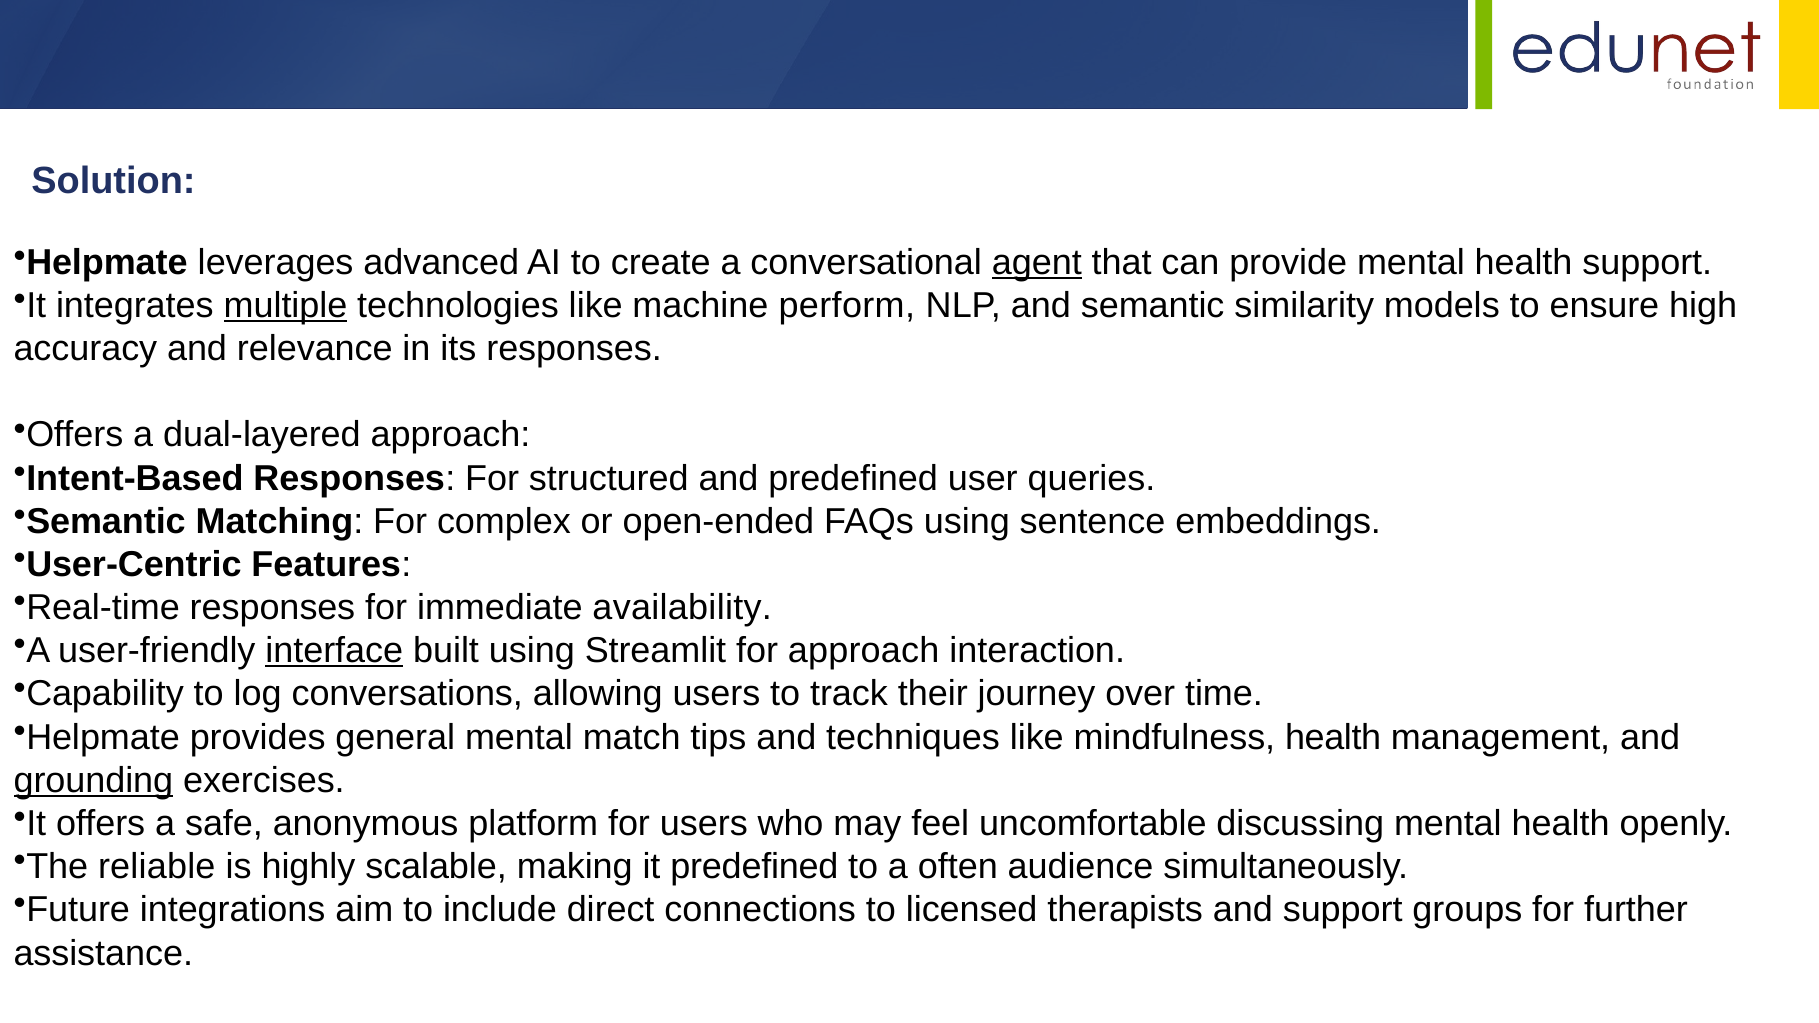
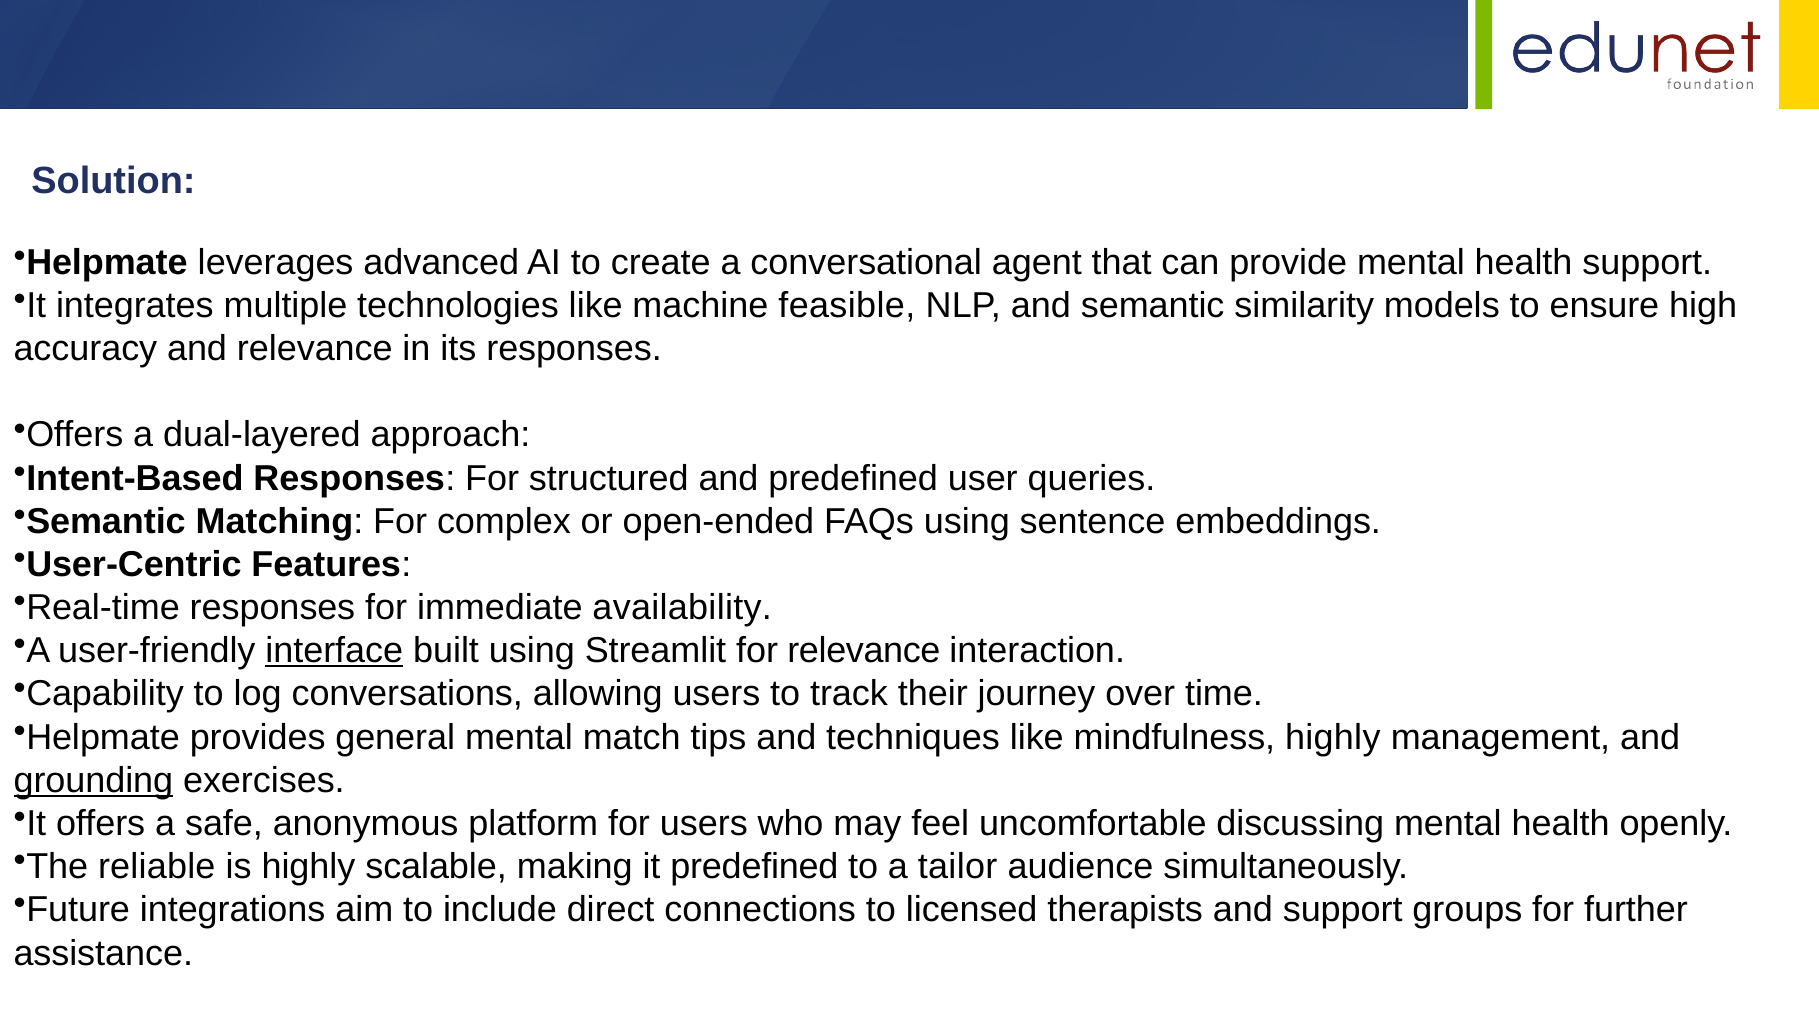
agent underline: present -> none (1037, 262)
multiple underline: present -> none (286, 306)
perform: perform -> feasible (847, 306)
for approach: approach -> relevance (864, 651)
mindfulness health: health -> highly (1333, 737)
often: often -> tailor (958, 867)
